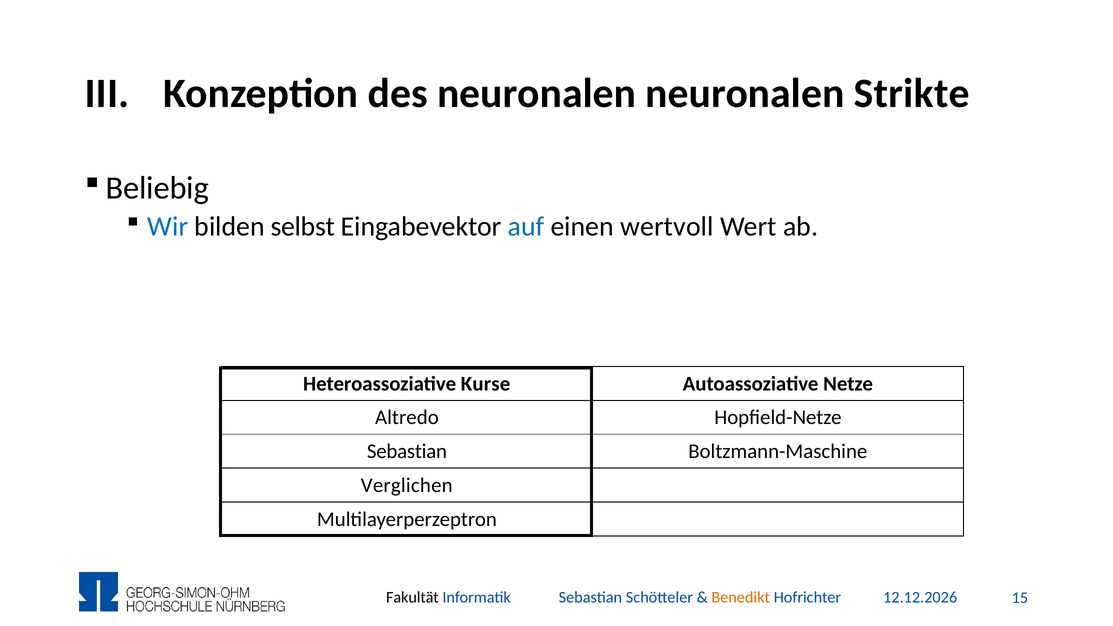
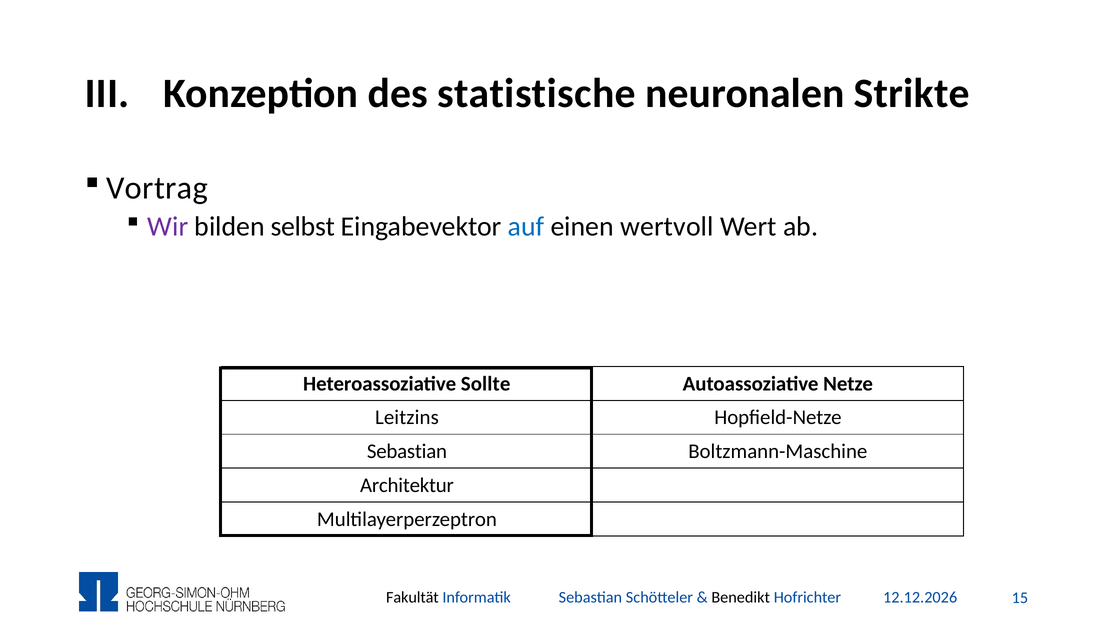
des neuronalen: neuronalen -> statistische (536, 94)
Beliebig: Beliebig -> Vortrag (157, 188)
Wir colour: blue -> purple (168, 227)
Kurse: Kurse -> Sollte (486, 384)
Altredo: Altredo -> Leitzins (407, 418)
Verglichen: Verglichen -> Architektur (407, 485)
Benedikt colour: orange -> black (741, 598)
